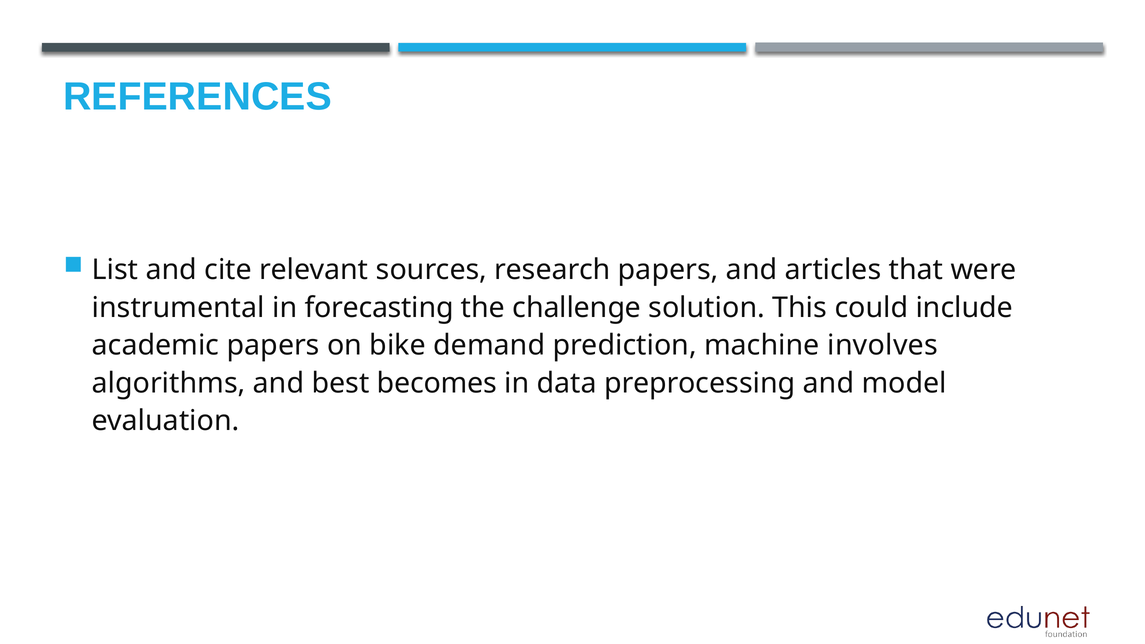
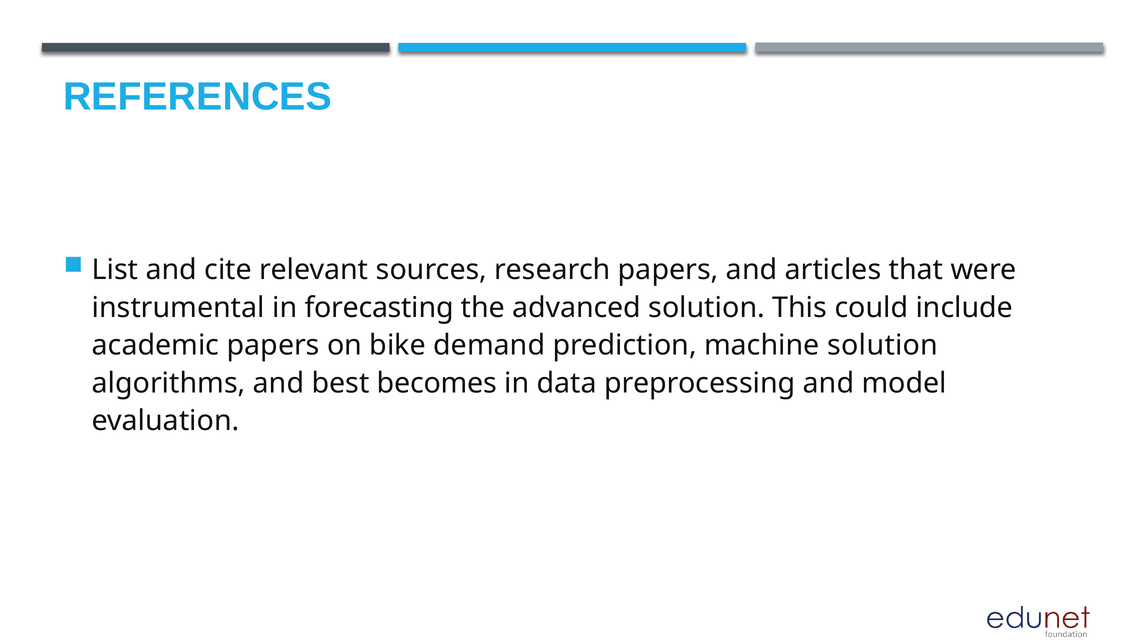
challenge: challenge -> advanced (577, 308)
machine involves: involves -> solution (883, 345)
